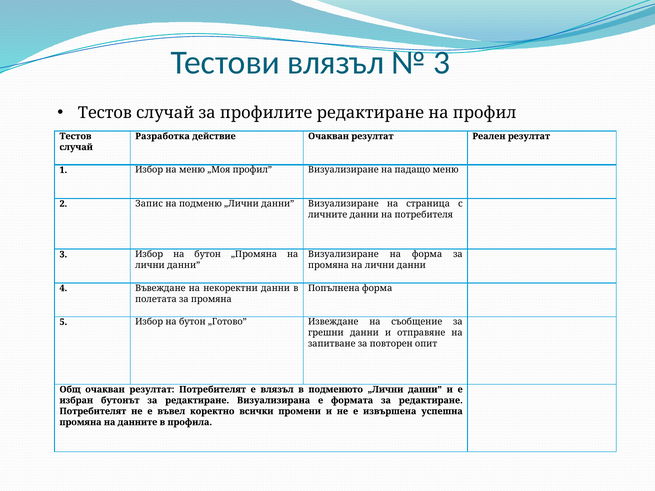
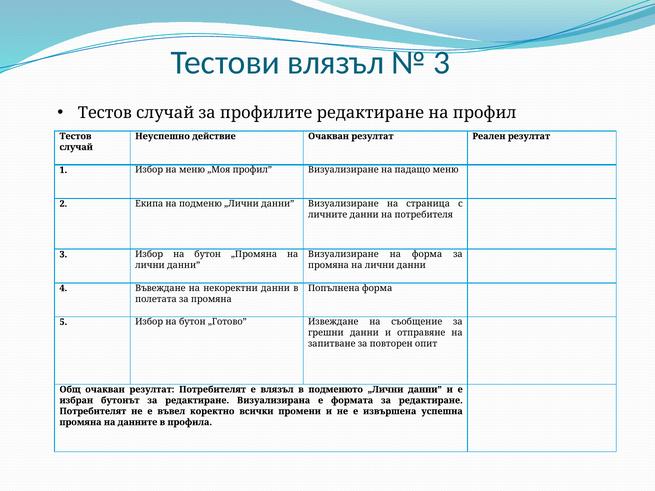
Разработка: Разработка -> Неуспешно (163, 136)
Запис: Запис -> Екипа (149, 204)
